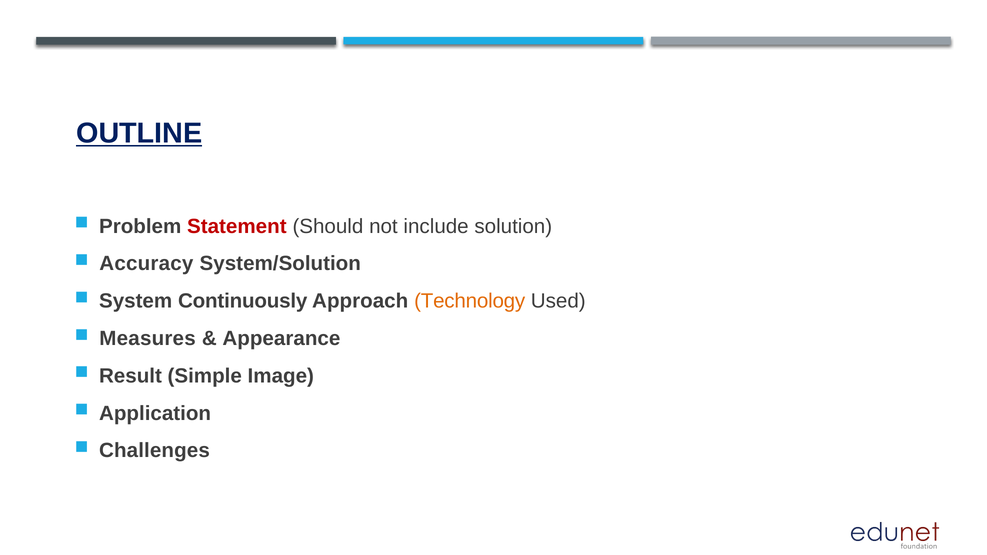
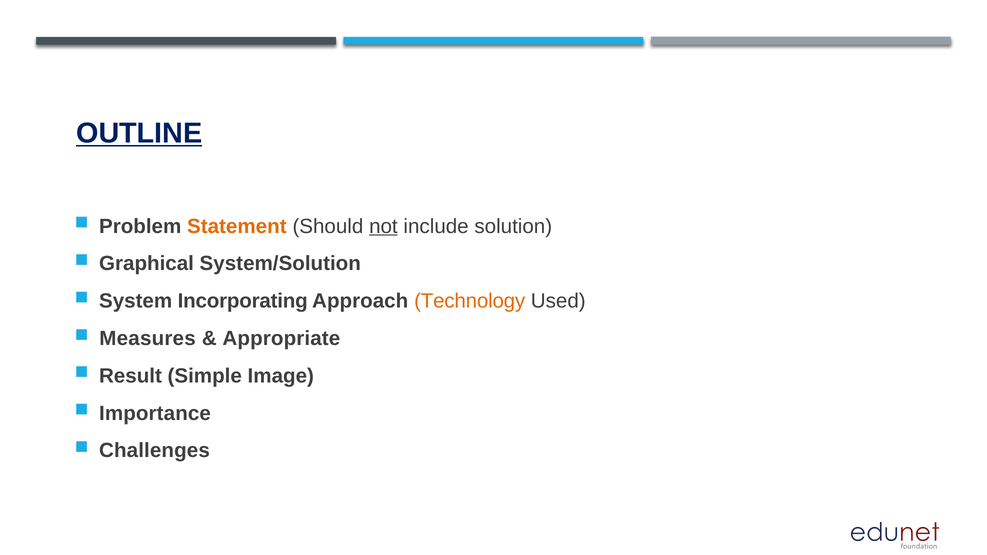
Statement colour: red -> orange (237, 226)
not underline: none -> present (383, 226)
Accuracy: Accuracy -> Graphical (146, 264)
Continuously: Continuously -> Incorporating (243, 301)
Appearance: Appearance -> Appropriate (281, 339)
Application: Application -> Importance (155, 413)
